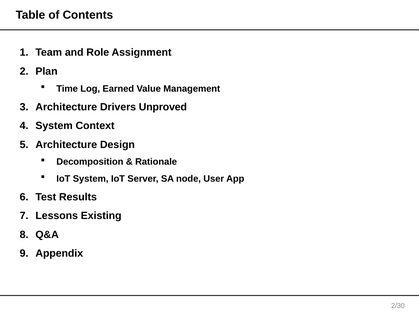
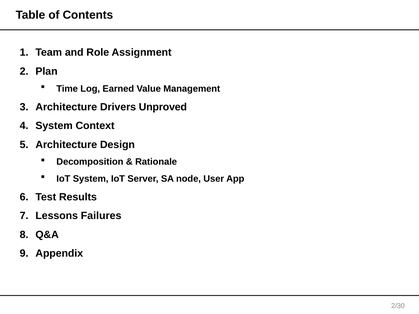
Existing: Existing -> Failures (101, 216)
